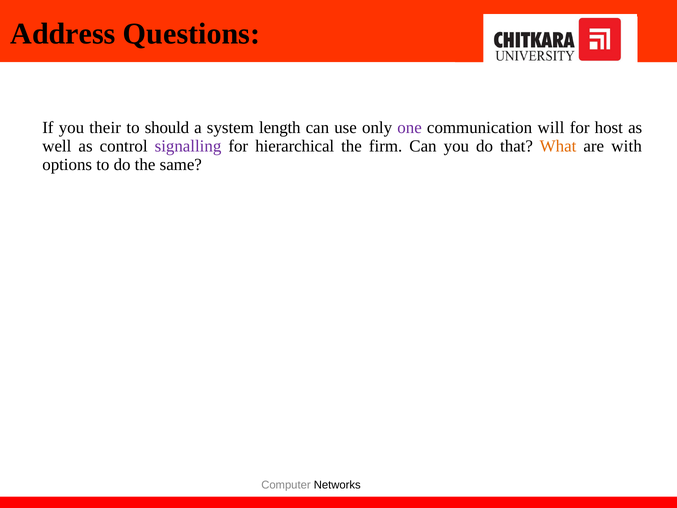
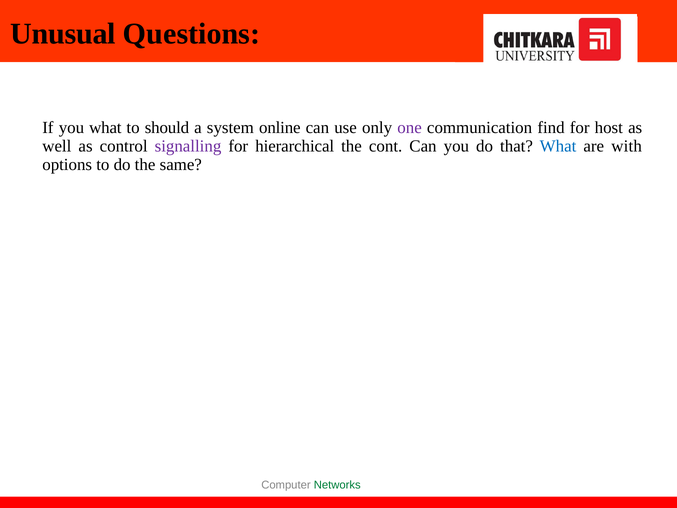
Address: Address -> Unusual (63, 34)
you their: their -> what (105, 128)
length: length -> online (280, 128)
will: will -> find (551, 128)
firm: firm -> cont (386, 146)
What colour: orange -> blue (558, 146)
Networks colour: black -> green (337, 485)
